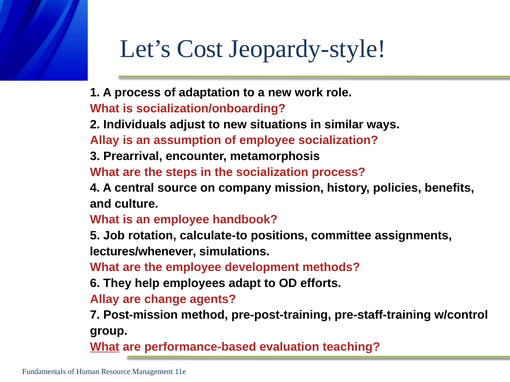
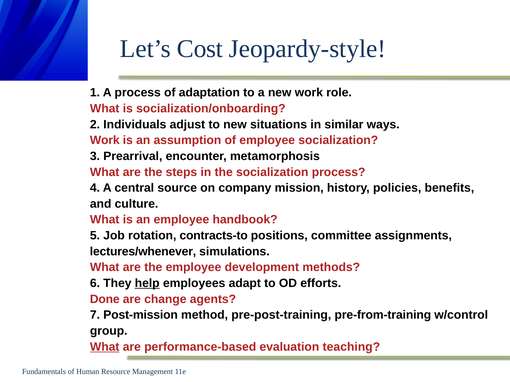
Allay: Allay -> Work (105, 140)
calculate-to: calculate-to -> contracts-to (214, 236)
help underline: none -> present (147, 284)
Allay: Allay -> Done (105, 299)
pre-staff-training: pre-staff-training -> pre-from-training (383, 315)
